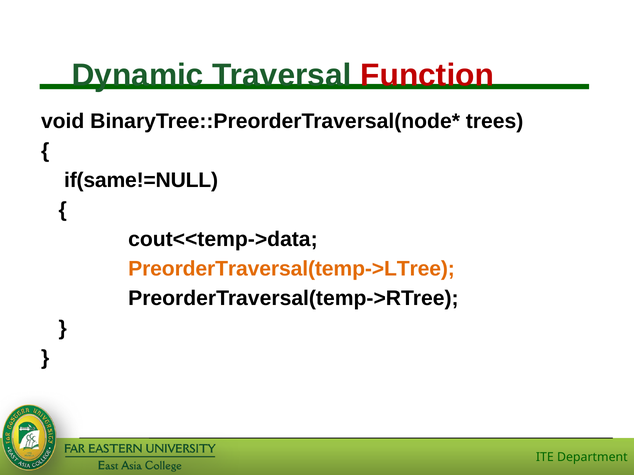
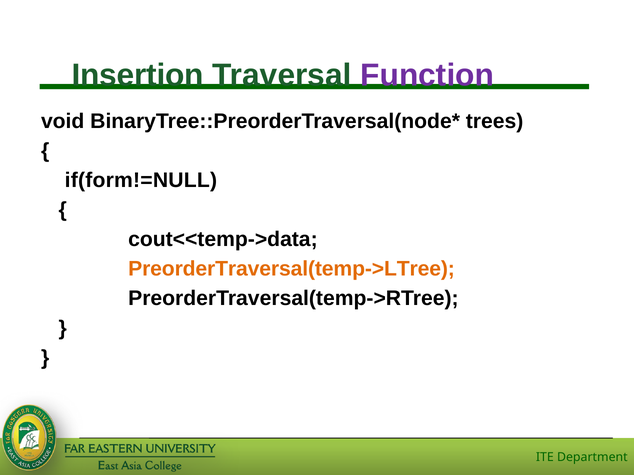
Dynamic: Dynamic -> Insertion (138, 75)
Function colour: red -> purple (427, 75)
if(same!=NULL: if(same!=NULL -> if(form!=NULL (141, 181)
